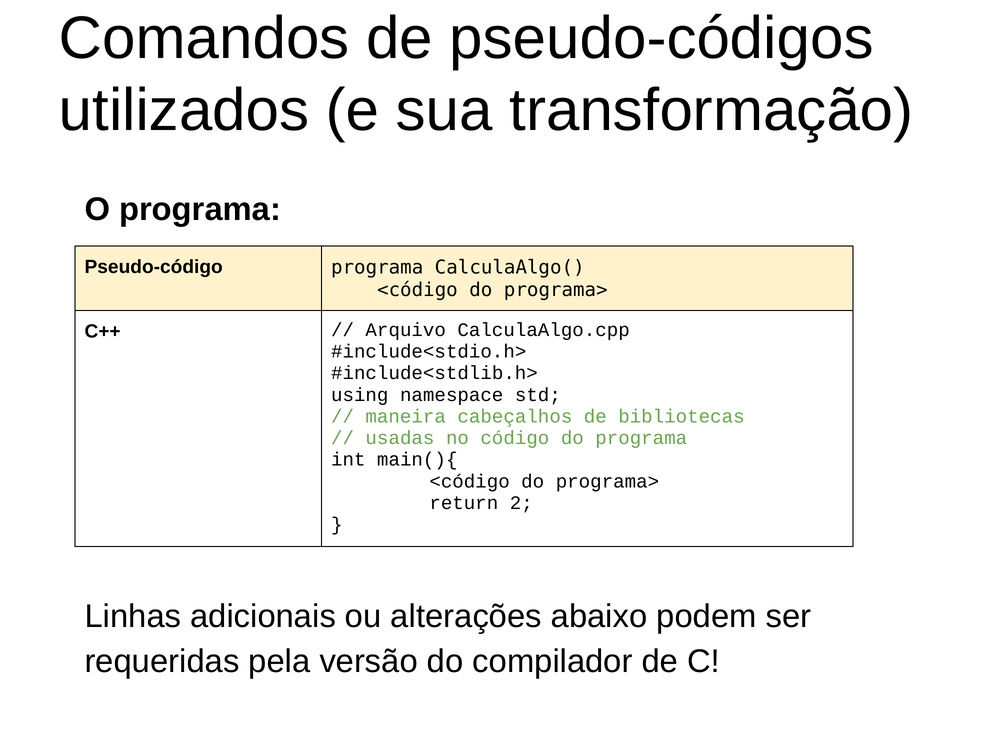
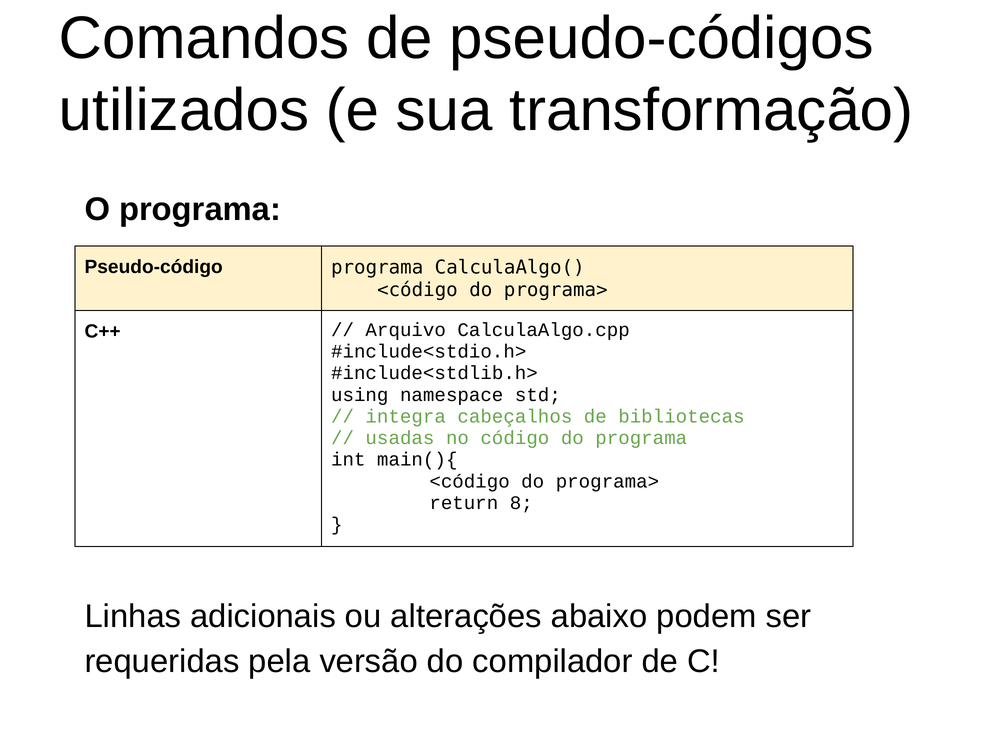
maneira: maneira -> integra (406, 416)
2: 2 -> 8 (521, 503)
